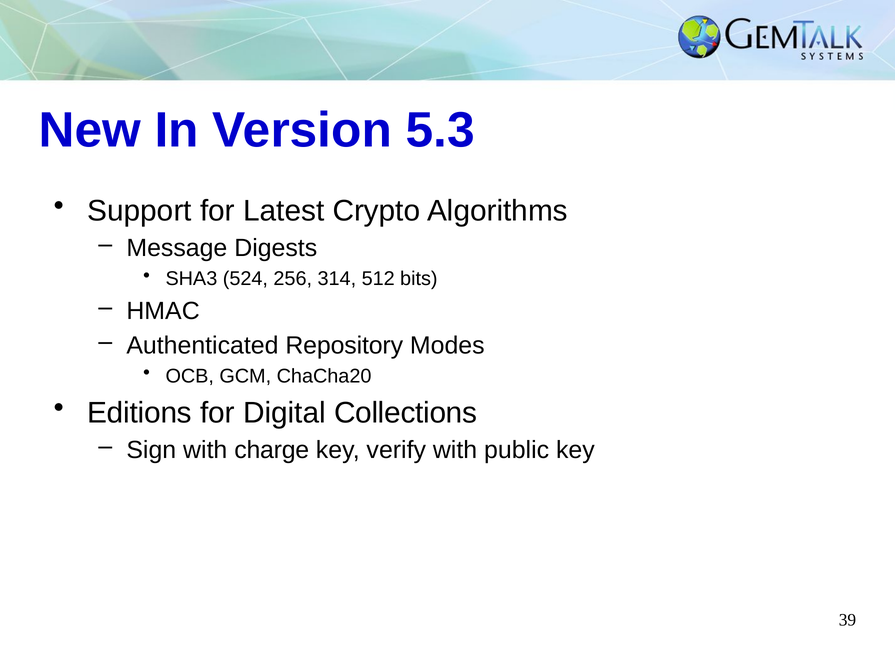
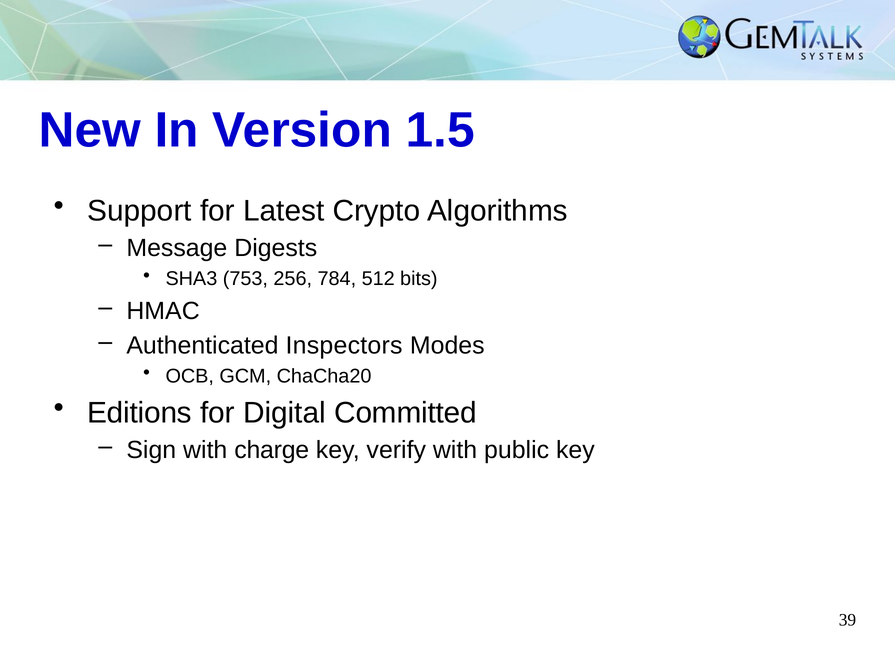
5.3: 5.3 -> 1.5 (440, 130)
524: 524 -> 753 (245, 279)
314: 314 -> 784 (337, 279)
Repository: Repository -> Inspectors (344, 346)
Collections: Collections -> Committed (406, 413)
